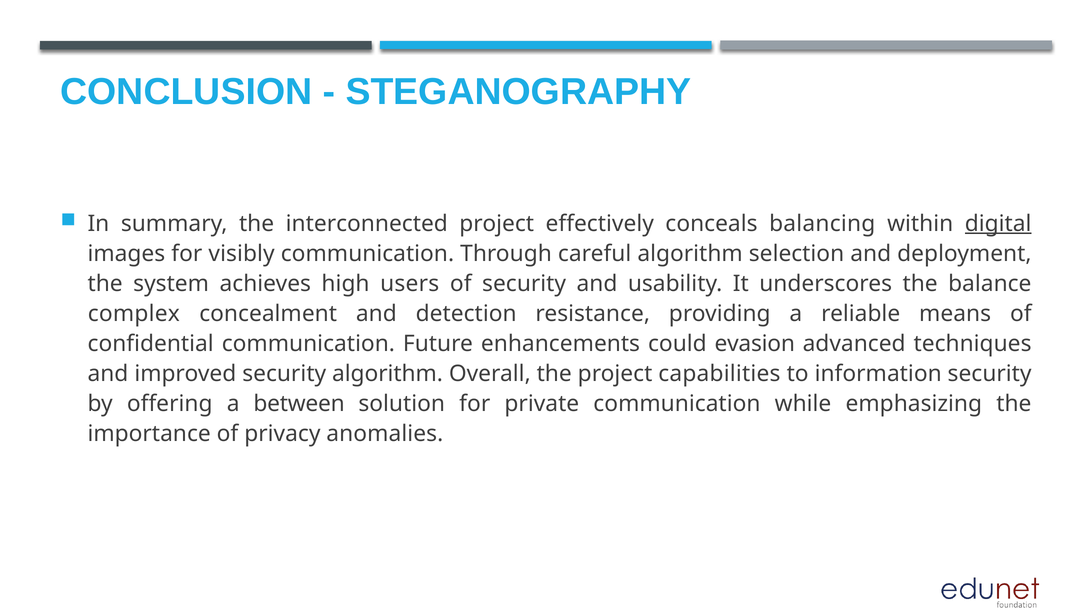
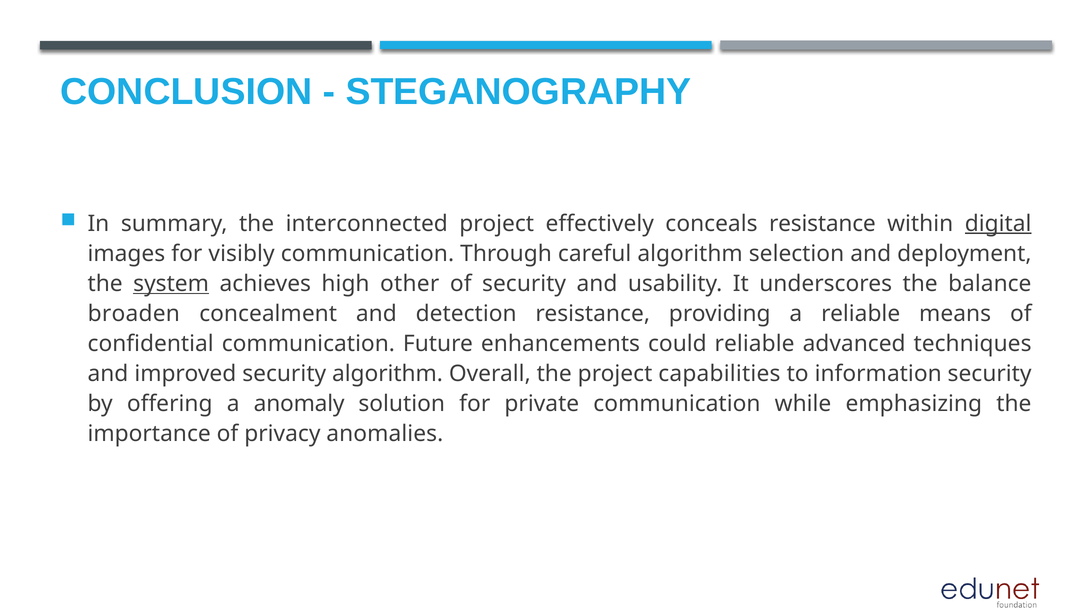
conceals balancing: balancing -> resistance (822, 224)
system underline: none -> present (171, 284)
users: users -> other (410, 284)
complex: complex -> broaden (134, 314)
could evasion: evasion -> reliable (755, 344)
between: between -> anomaly (299, 404)
